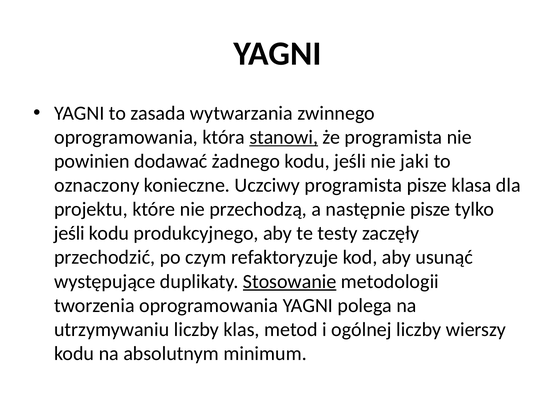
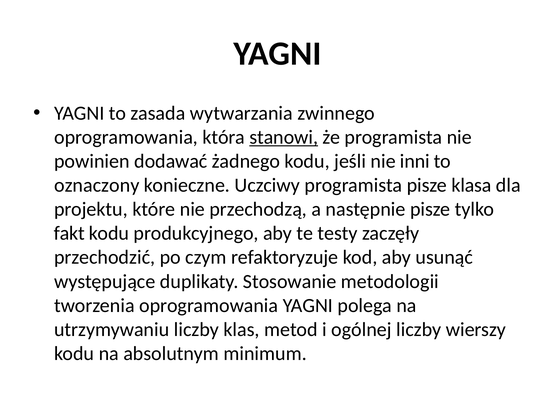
jaki: jaki -> inni (415, 161)
jeśli: jeśli -> fakt (69, 234)
Stosowanie underline: present -> none (290, 282)
